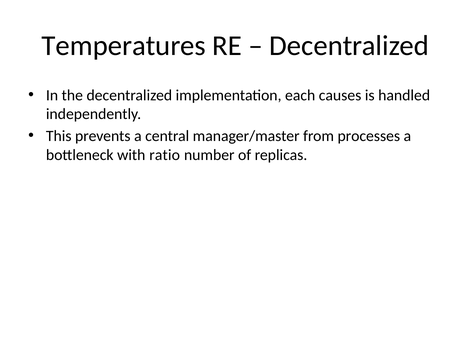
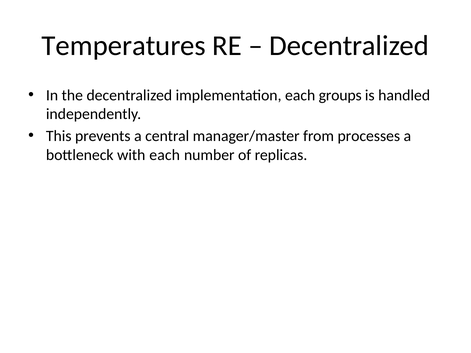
causes: causes -> groups (340, 95)
with ratio: ratio -> each (165, 155)
